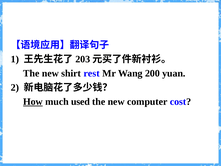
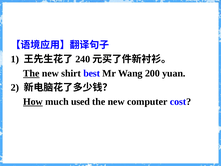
203: 203 -> 240 (83, 59)
The underline: none -> present (31, 73)
rest: rest -> best (92, 73)
